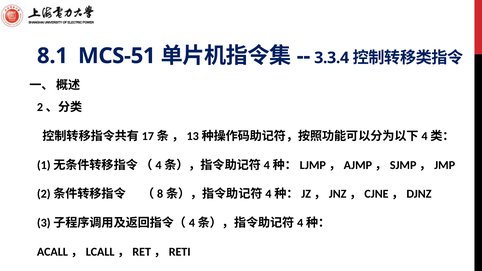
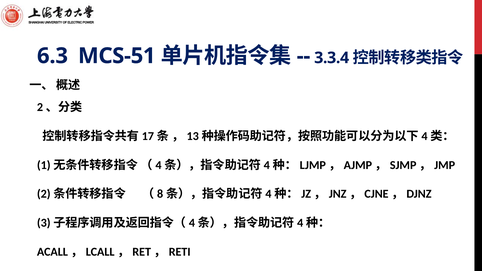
8.1: 8.1 -> 6.3 (52, 56)
